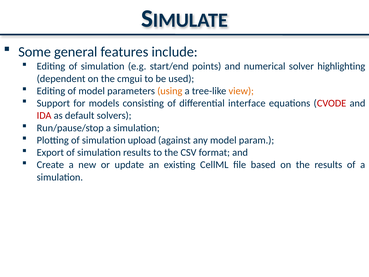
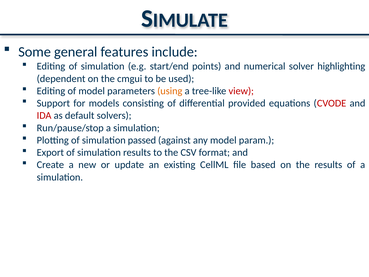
view colour: orange -> red (241, 91)
interface: interface -> provided (247, 103)
upload: upload -> passed (142, 140)
